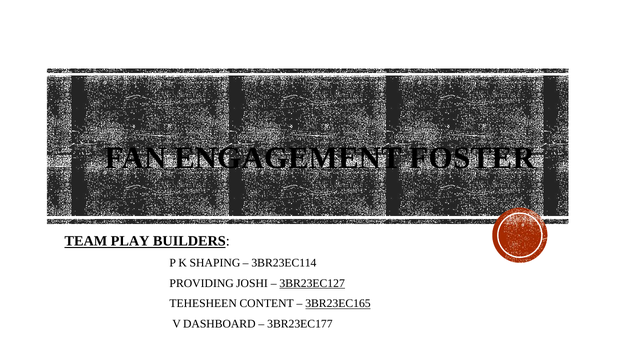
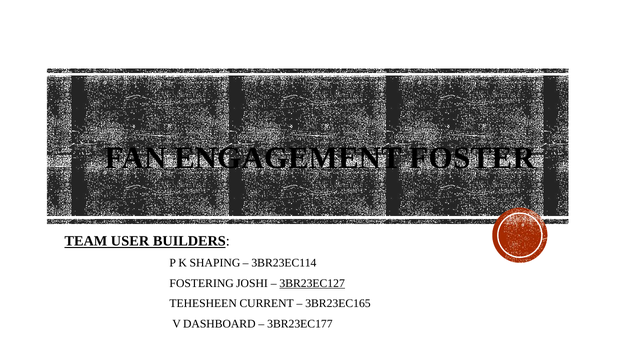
PLAY: PLAY -> USER (130, 241)
PROVIDING: PROVIDING -> FOSTERING (202, 283)
CONTENT: CONTENT -> CURRENT (267, 304)
3BR23EC165 underline: present -> none (338, 304)
